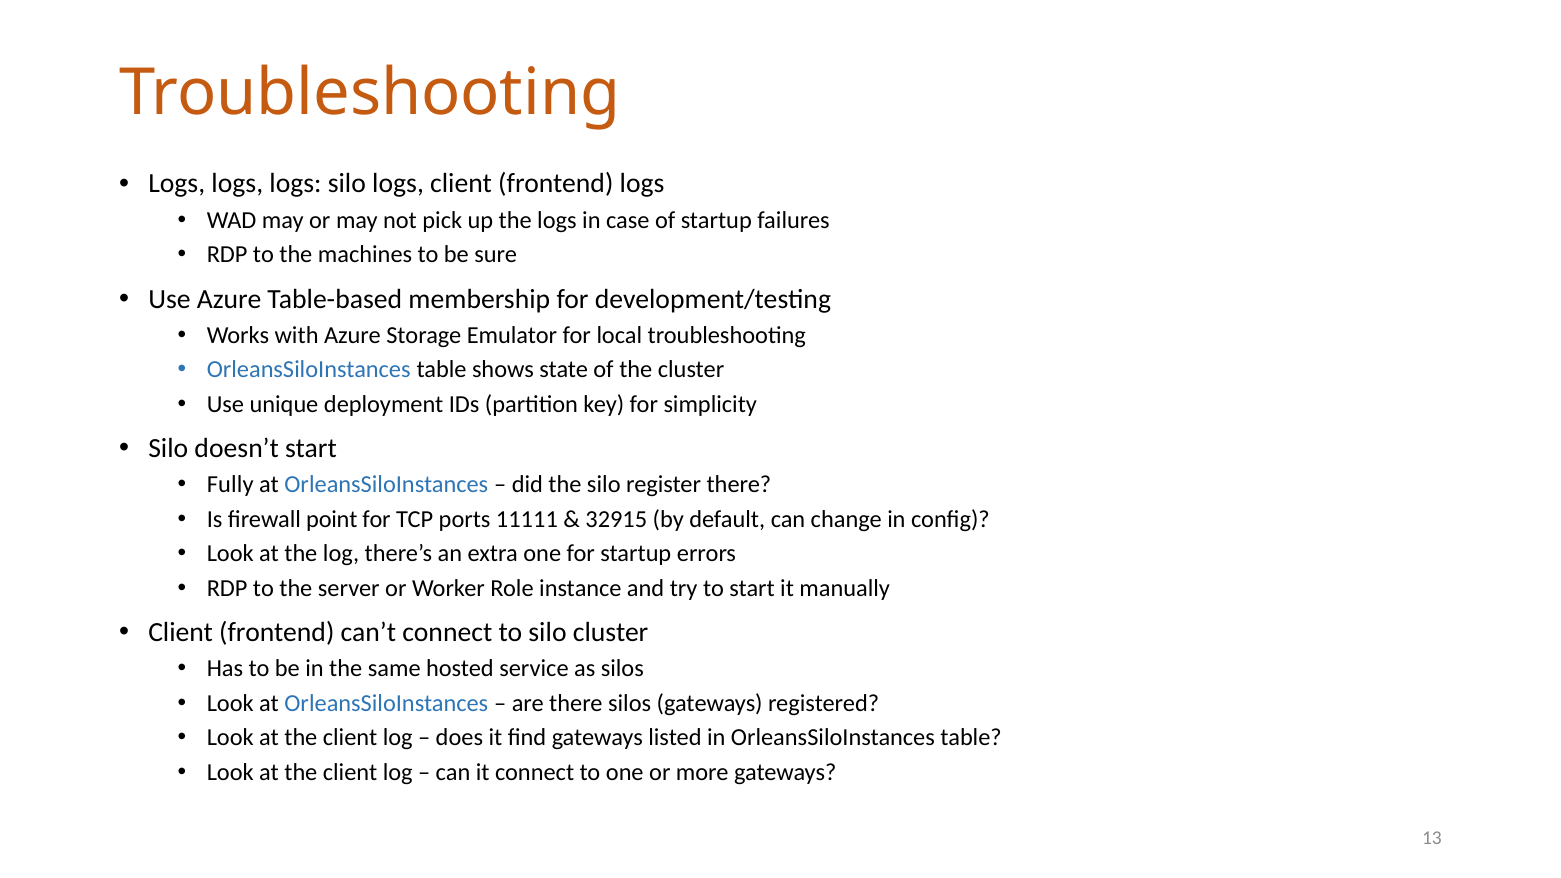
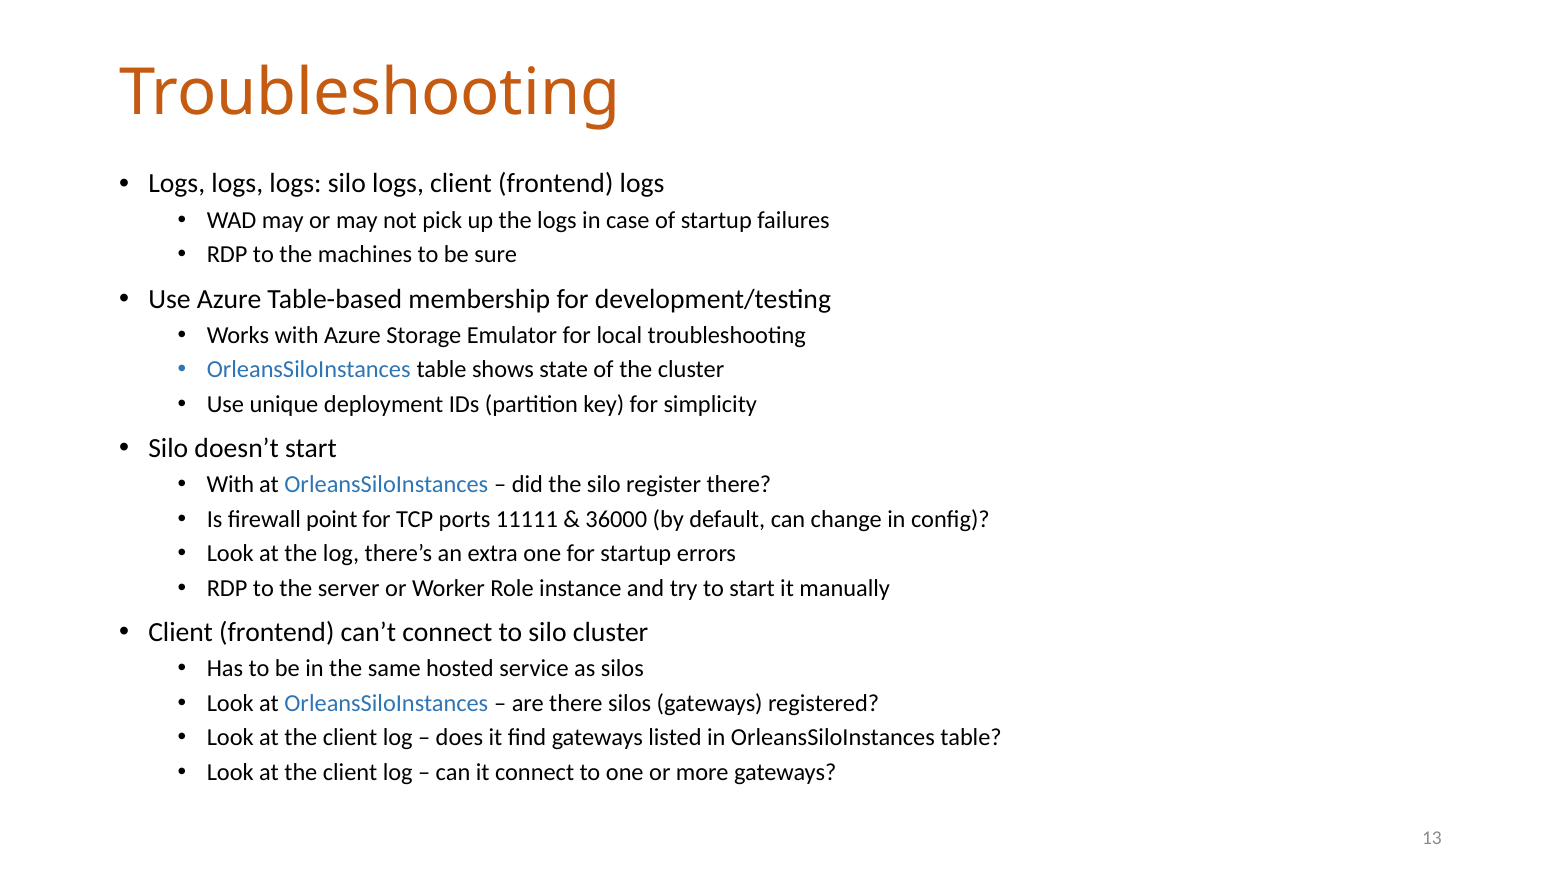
Fully: Fully -> With (230, 485)
32915: 32915 -> 36000 (616, 519)
